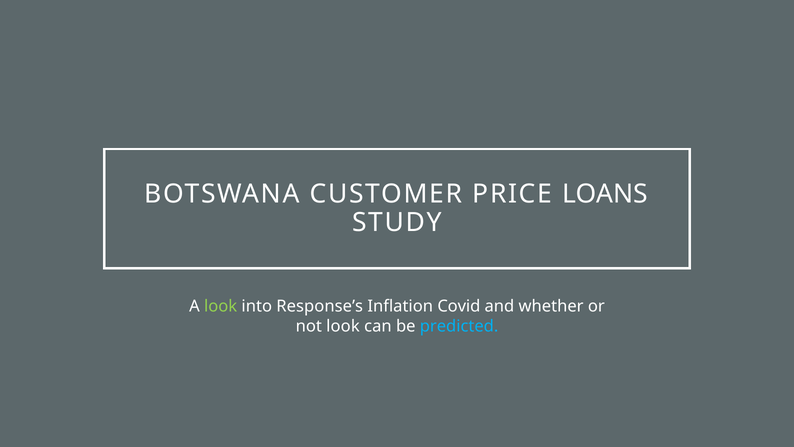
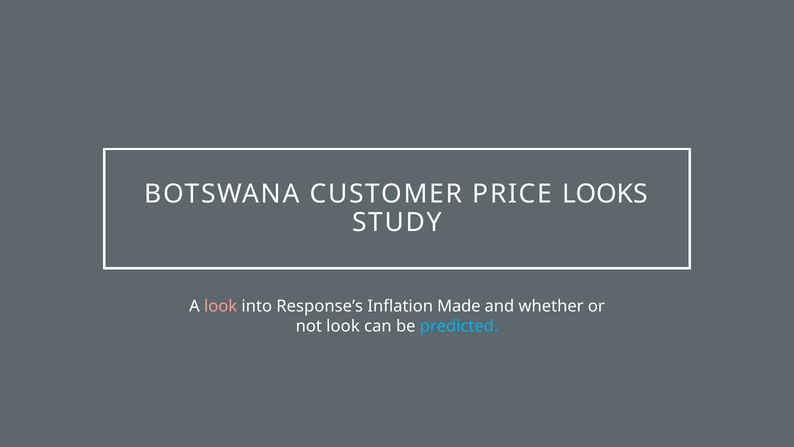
LOANS: LOANS -> LOOKS (605, 194)
look colour: light green -> pink (221, 306)
Covid: Covid -> Made (459, 306)
